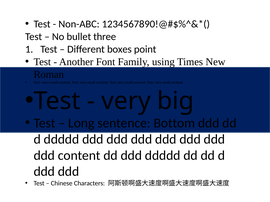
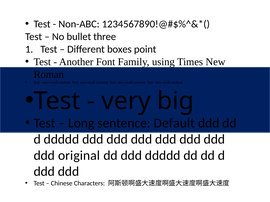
Bottom: Bottom -> Default (174, 123)
ddd content: content -> original (79, 156)
